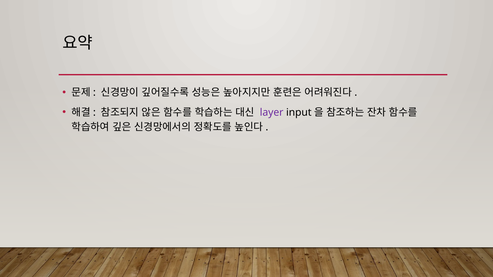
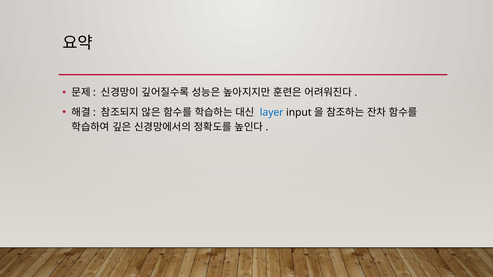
layer colour: purple -> blue (272, 113)
